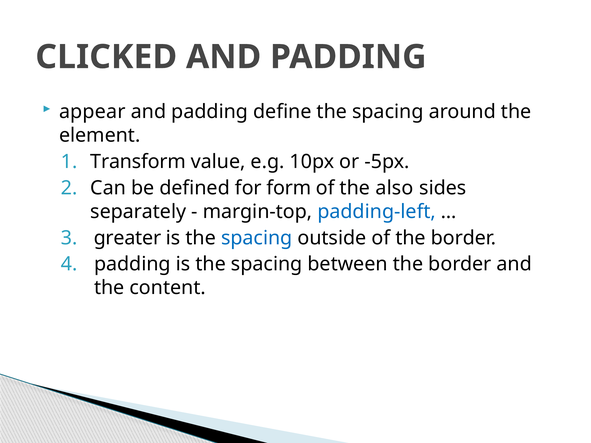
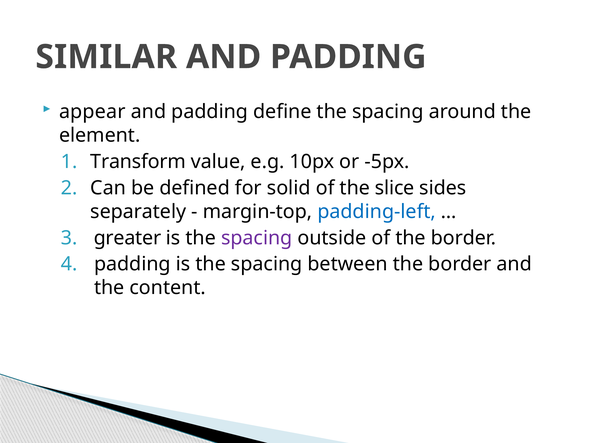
CLICKED: CLICKED -> SIMILAR (106, 57)
form: form -> solid (289, 188)
also: also -> slice (395, 188)
spacing colour: blue -> purple (257, 238)
